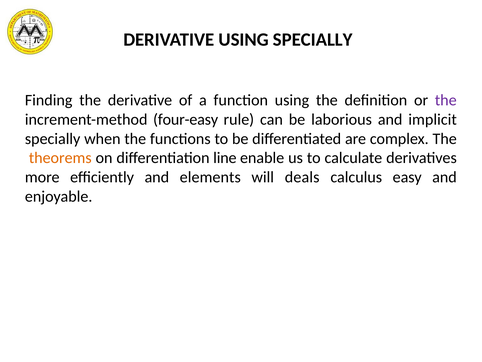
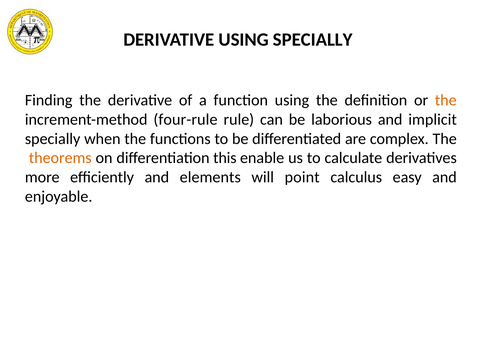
the colour: purple -> orange (446, 100)
four-easy: four-easy -> four-rule (185, 119)
line: line -> this (225, 158)
deals: deals -> point (302, 177)
